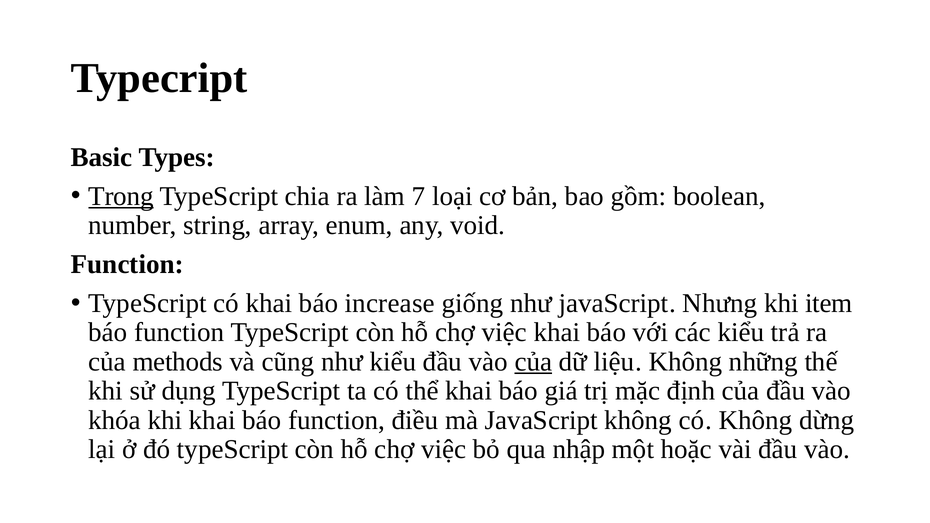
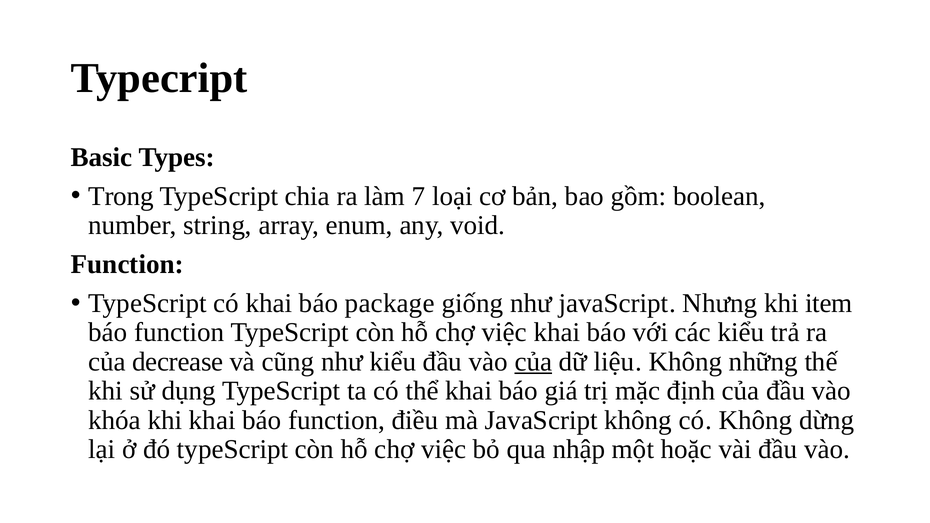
Trong underline: present -> none (121, 196)
increase: increase -> package (390, 303)
methods: methods -> decrease (178, 362)
